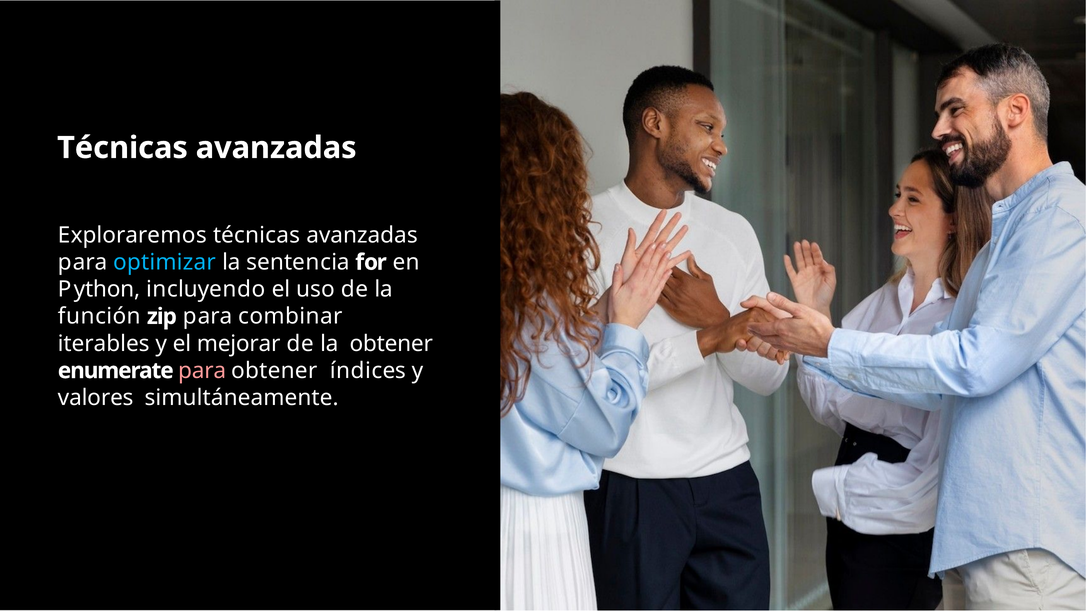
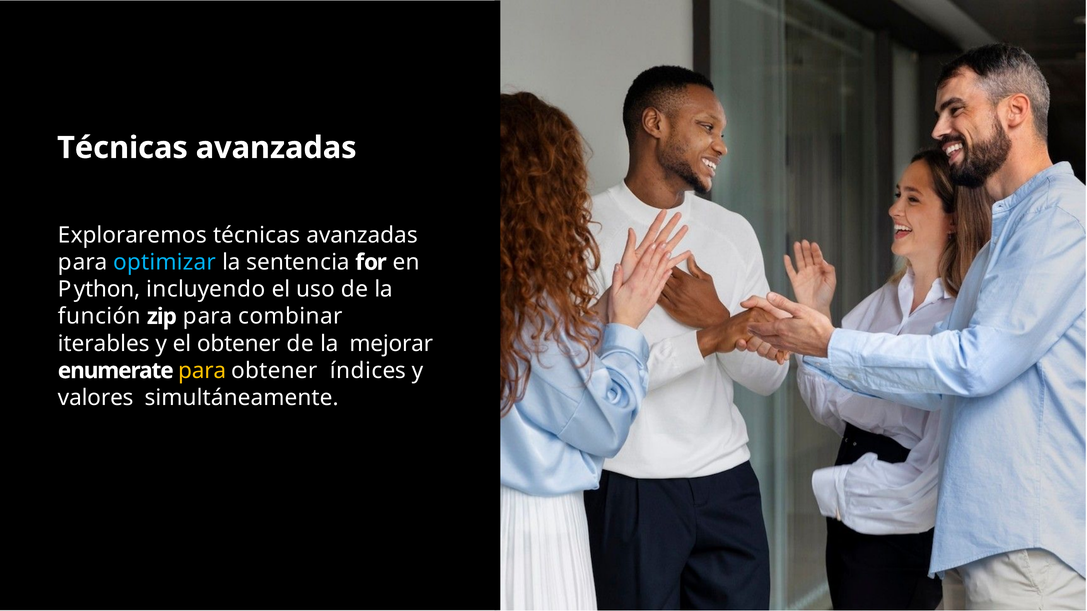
el mejorar: mejorar -> obtener (239, 344)
la obtener: obtener -> mejorar (391, 344)
para colour: pink -> yellow (202, 371)
